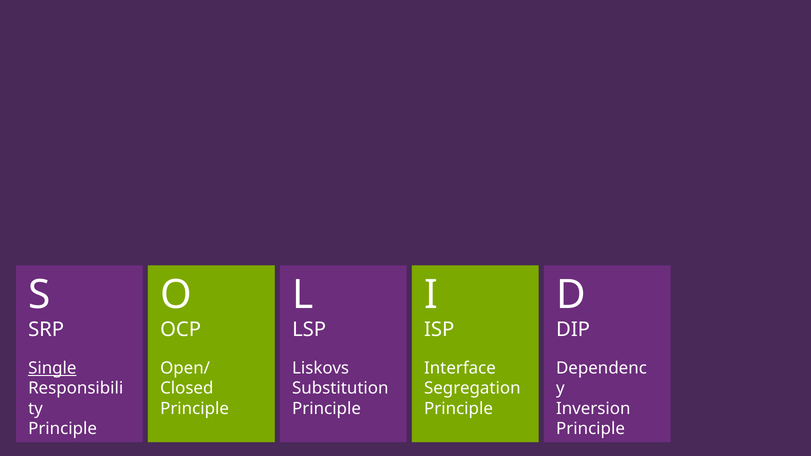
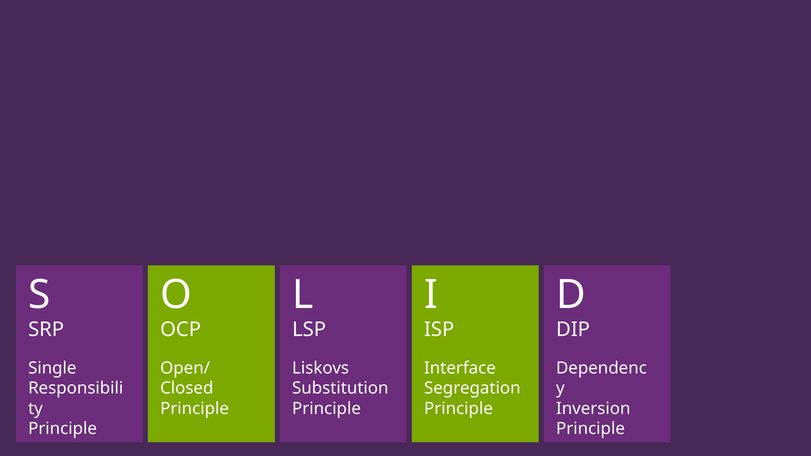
Single underline: present -> none (52, 368)
